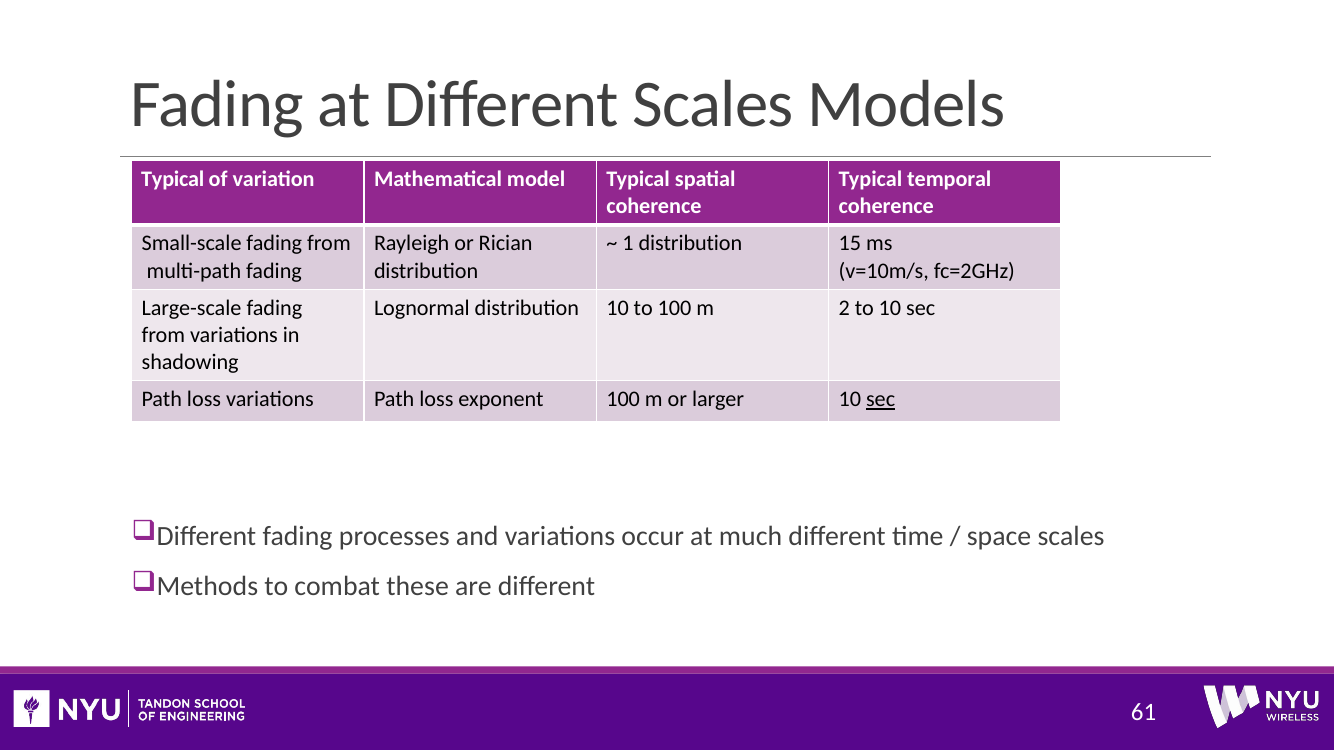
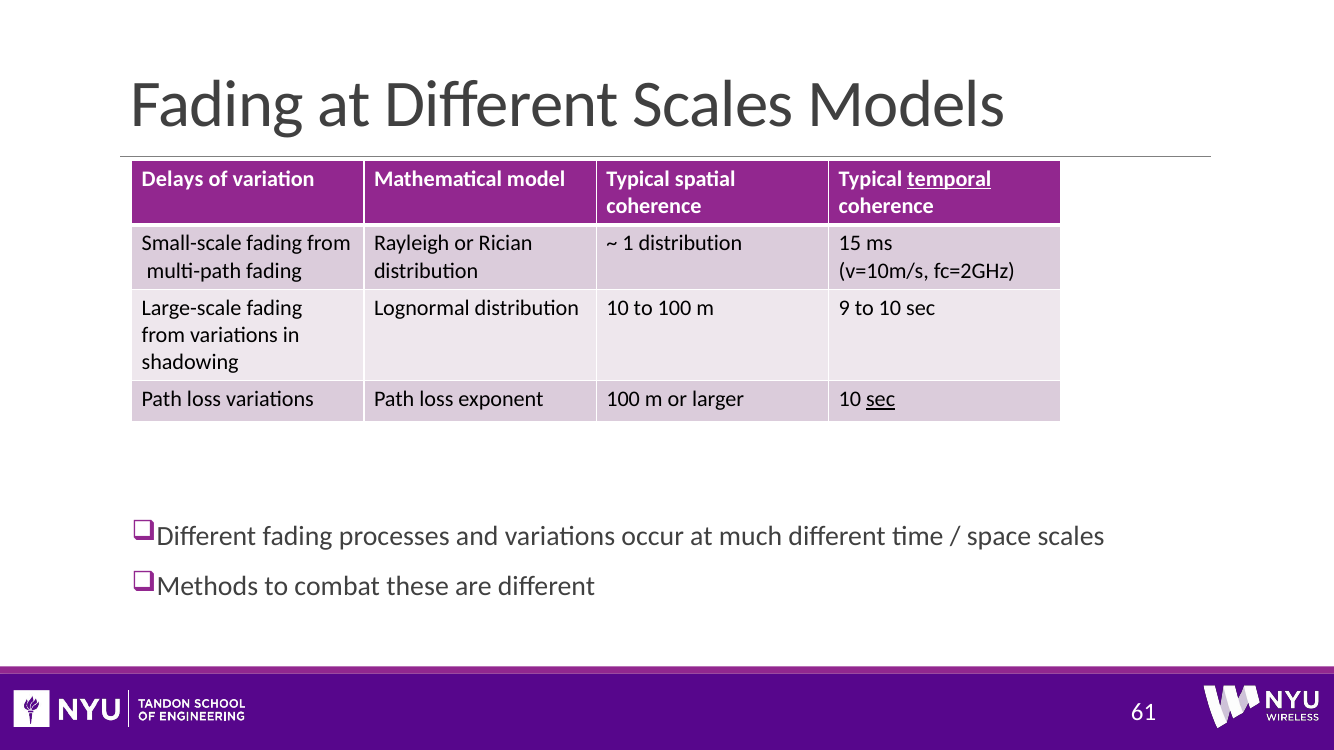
Typical: Typical -> Delays (173, 179)
temporal underline: none -> present (949, 179)
2: 2 -> 9 (844, 308)
